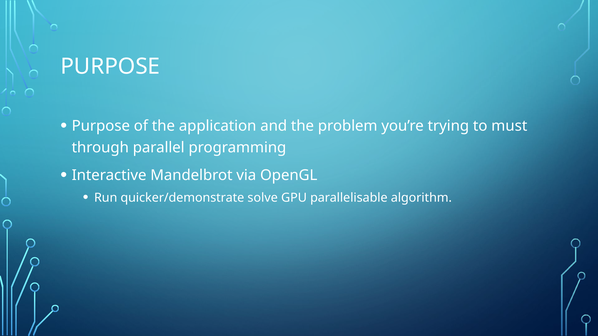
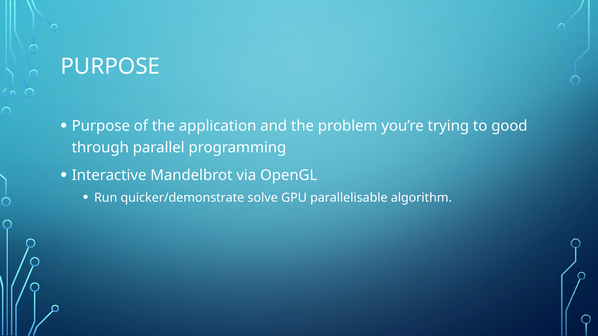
must: must -> good (509, 126)
